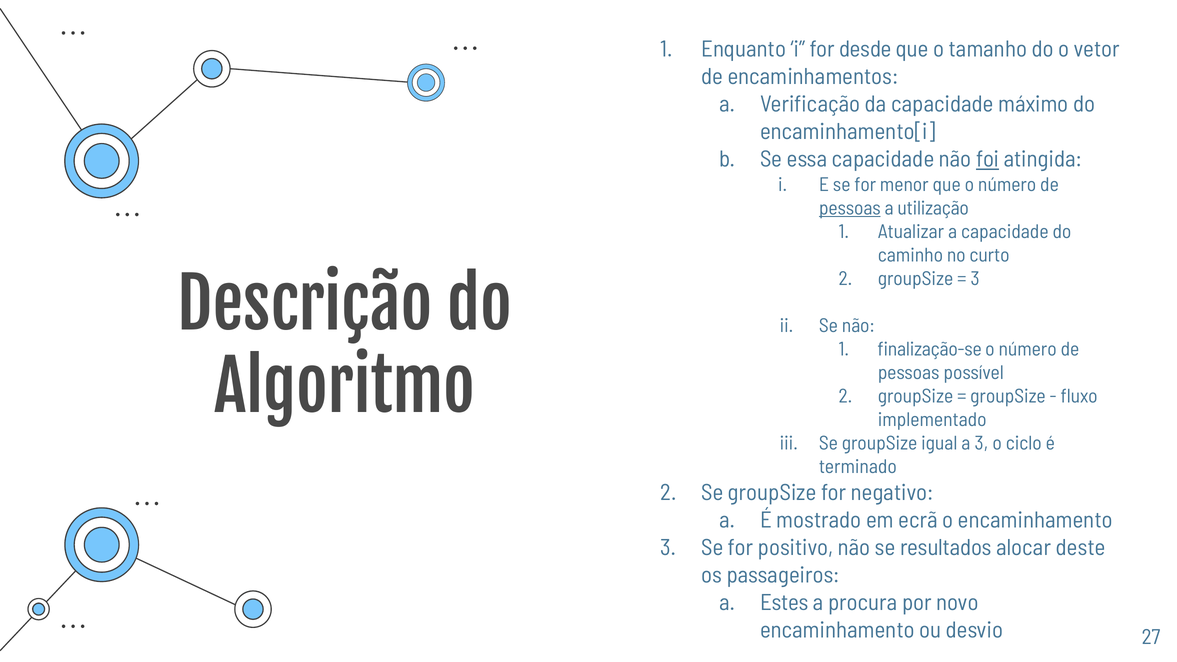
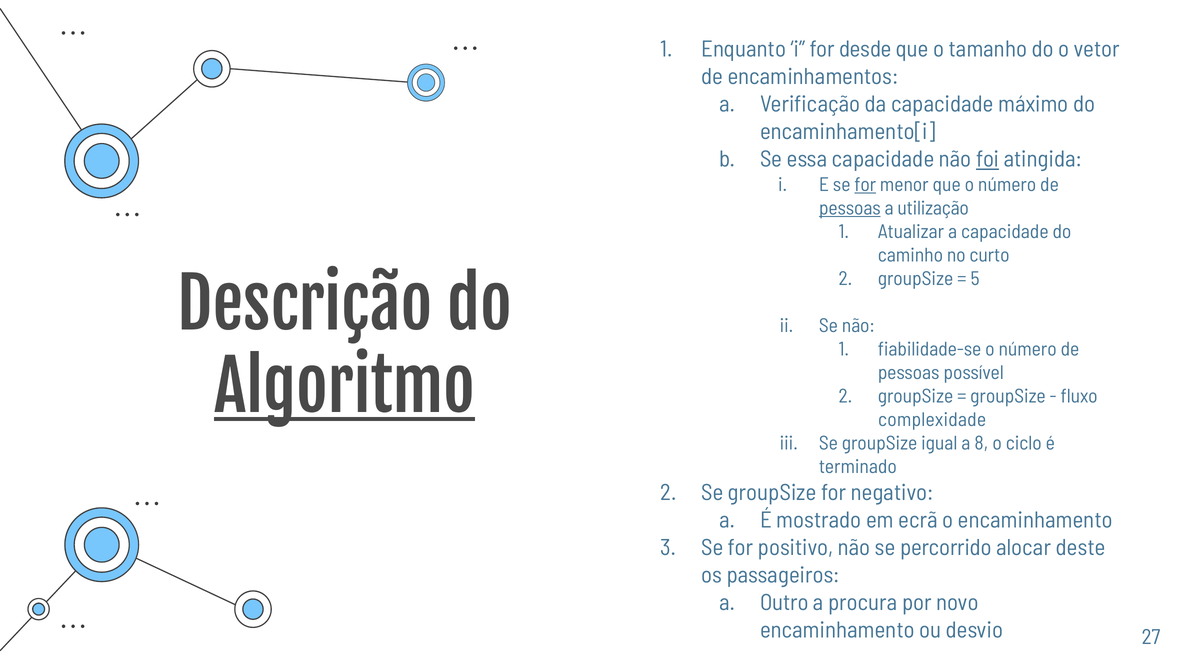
for underline: none -> present (865, 185)
3: 3 -> 5 (975, 279)
finalização-se: finalização-se -> fiabilidade-se (930, 349)
Algoritmo underline: none -> present (345, 390)
implementado: implementado -> complexidade (932, 420)
a 3: 3 -> 8 (981, 444)
resultados: resultados -> percorrido (946, 548)
Estes: Estes -> Outro (784, 603)
